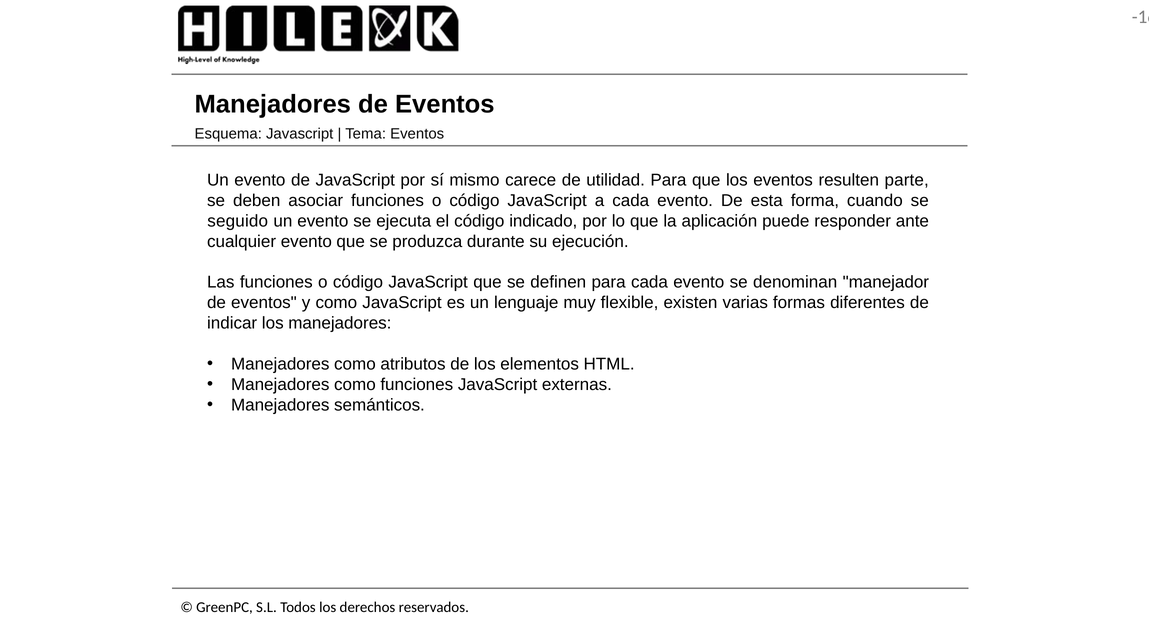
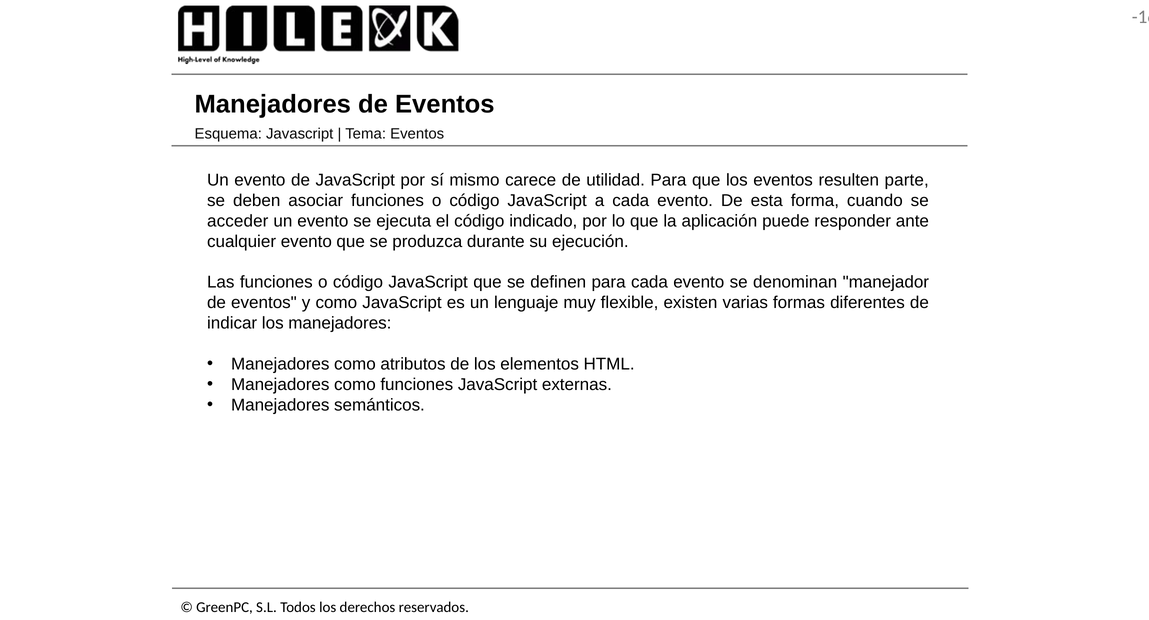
seguido: seguido -> acceder (238, 221)
